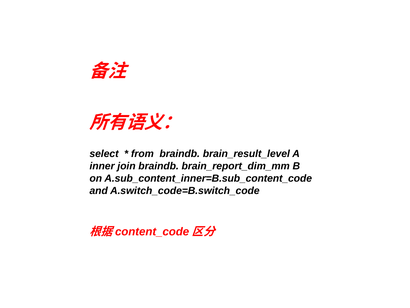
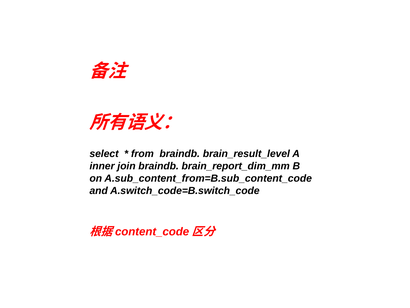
A.sub_content_inner=B.sub_content_code: A.sub_content_inner=B.sub_content_code -> A.sub_content_from=B.sub_content_code (208, 178)
